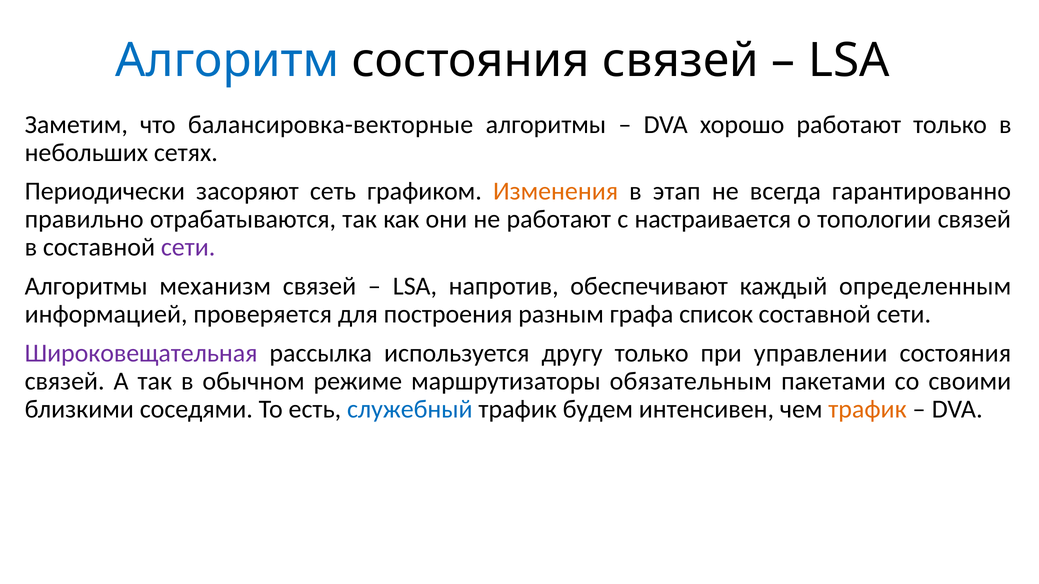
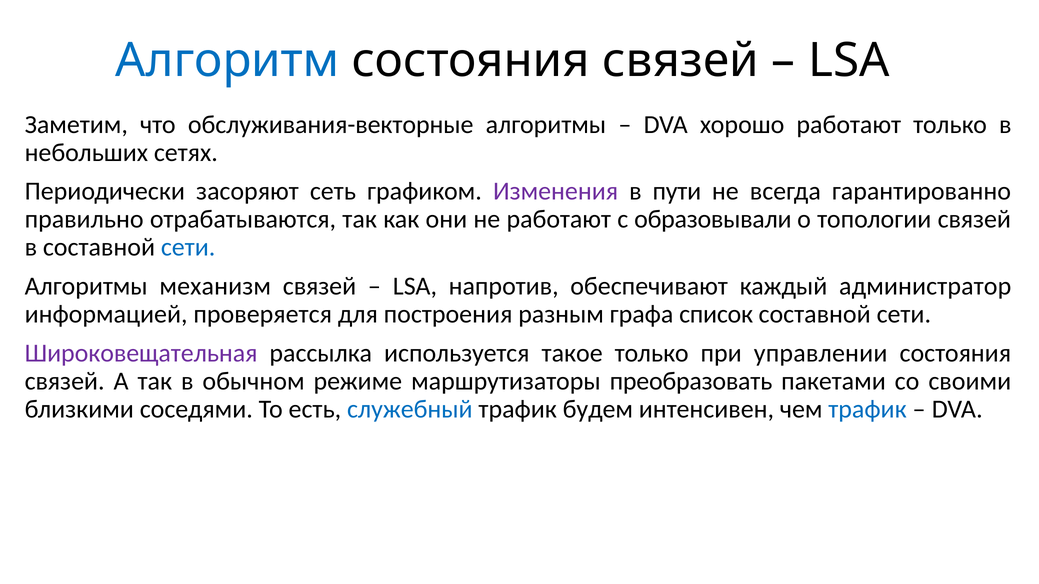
балансировка-векторные: балансировка-векторные -> обслуживания-векторные (331, 125)
Изменения colour: orange -> purple (556, 191)
этап: этап -> пути (677, 191)
настраивается: настраивается -> образовывали (713, 220)
сети colour: purple -> blue (188, 248)
определенным: определенным -> администратор (925, 286)
другу: другу -> такое (572, 353)
обязательным: обязательным -> преобразовать (691, 381)
трафик colour: orange -> blue (867, 409)
